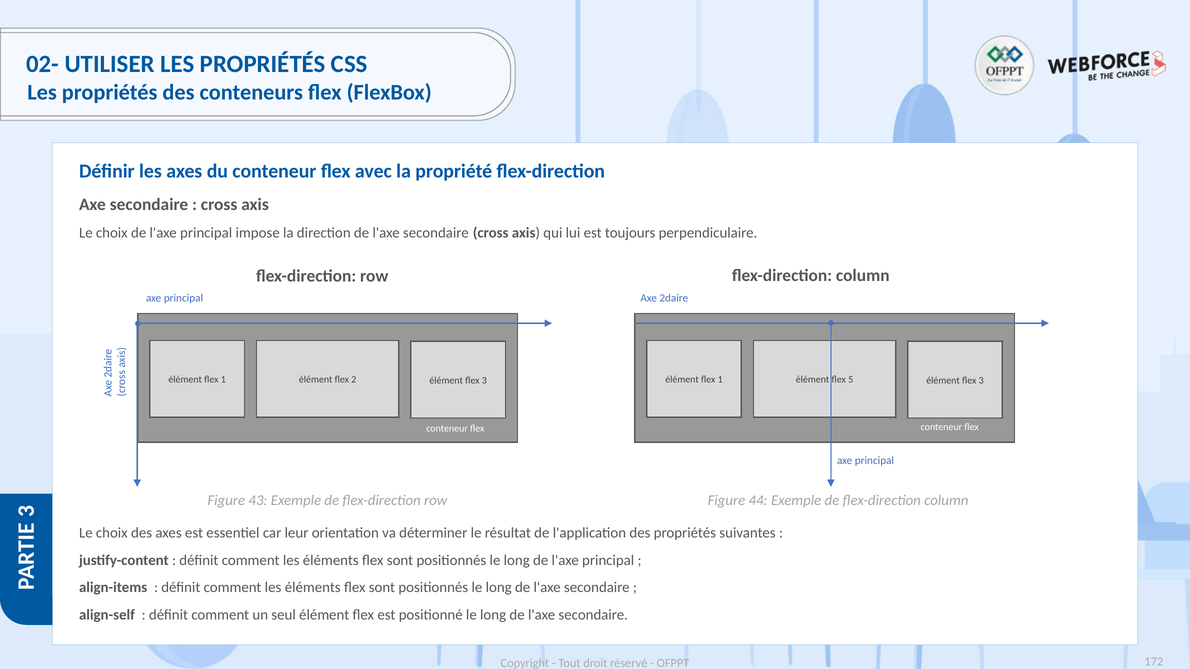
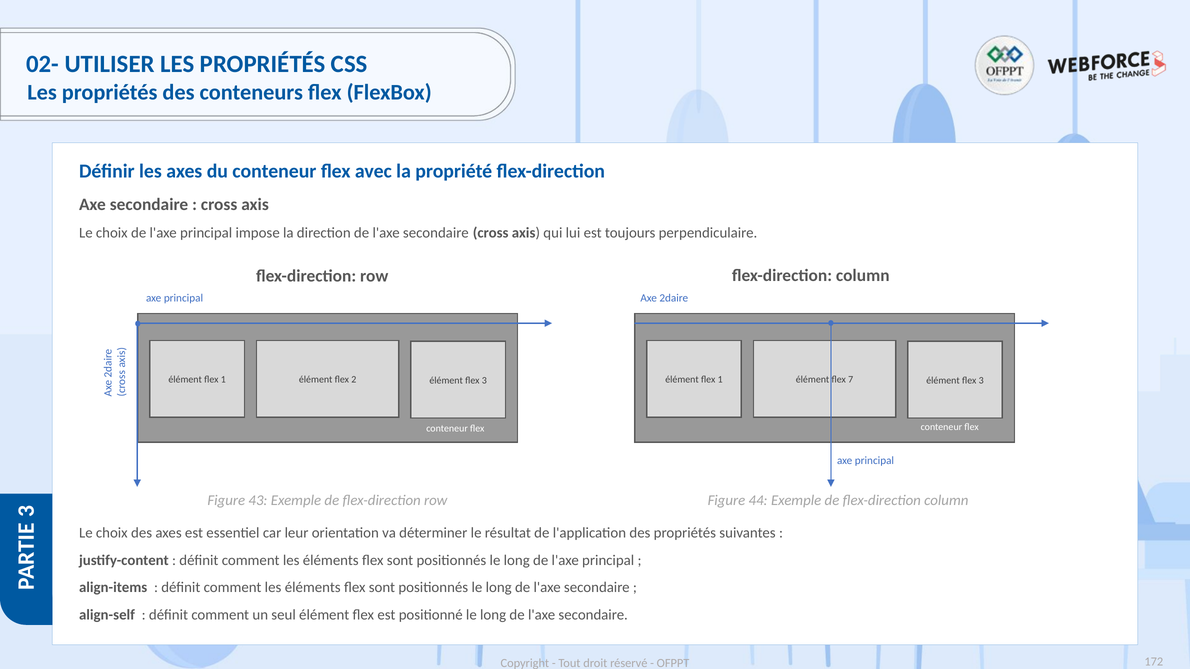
5: 5 -> 7 (851, 380)
